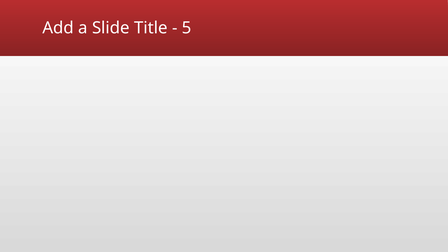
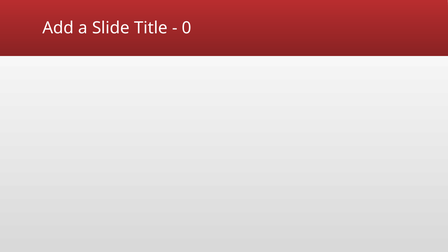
5: 5 -> 0 (187, 28)
